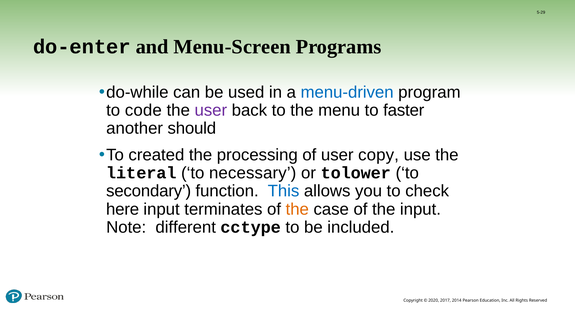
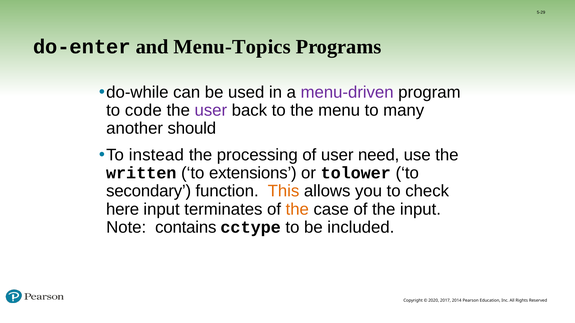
Menu-Screen: Menu-Screen -> Menu-Topics (232, 47)
menu-driven colour: blue -> purple (347, 92)
faster: faster -> many (404, 110)
created: created -> instead (156, 155)
copy: copy -> need (379, 155)
literal: literal -> written (141, 173)
necessary: necessary -> extensions (253, 173)
This colour: blue -> orange (284, 191)
different: different -> contains (186, 228)
